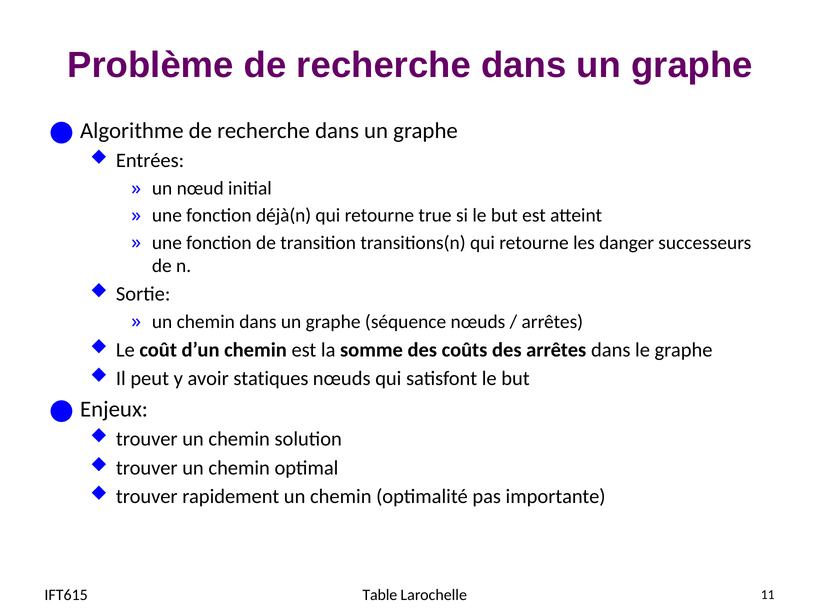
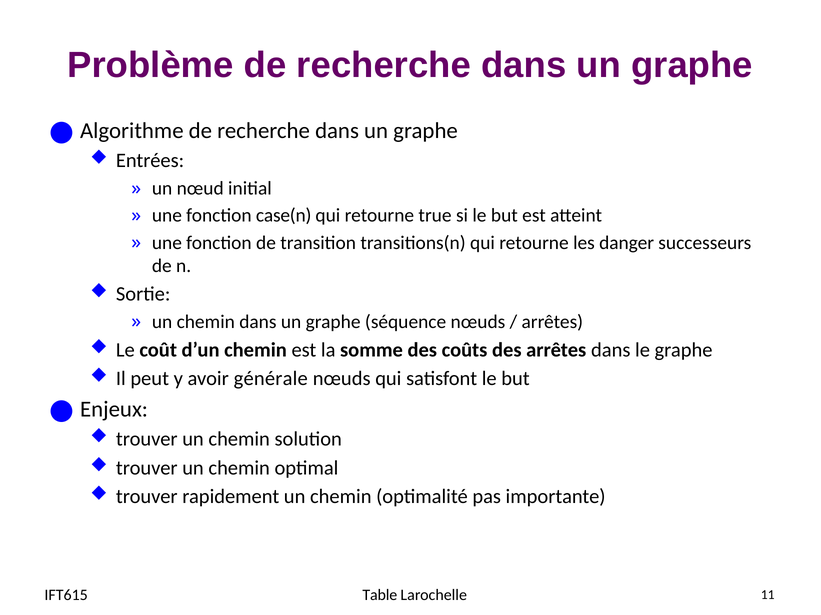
déjà(n: déjà(n -> case(n (284, 216)
statiques: statiques -> générale (271, 379)
